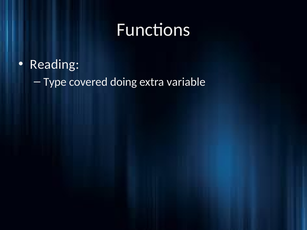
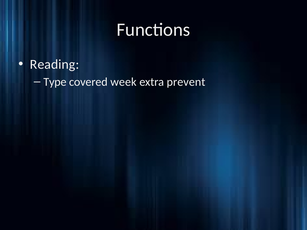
doing: doing -> week (123, 82)
variable: variable -> prevent (186, 82)
